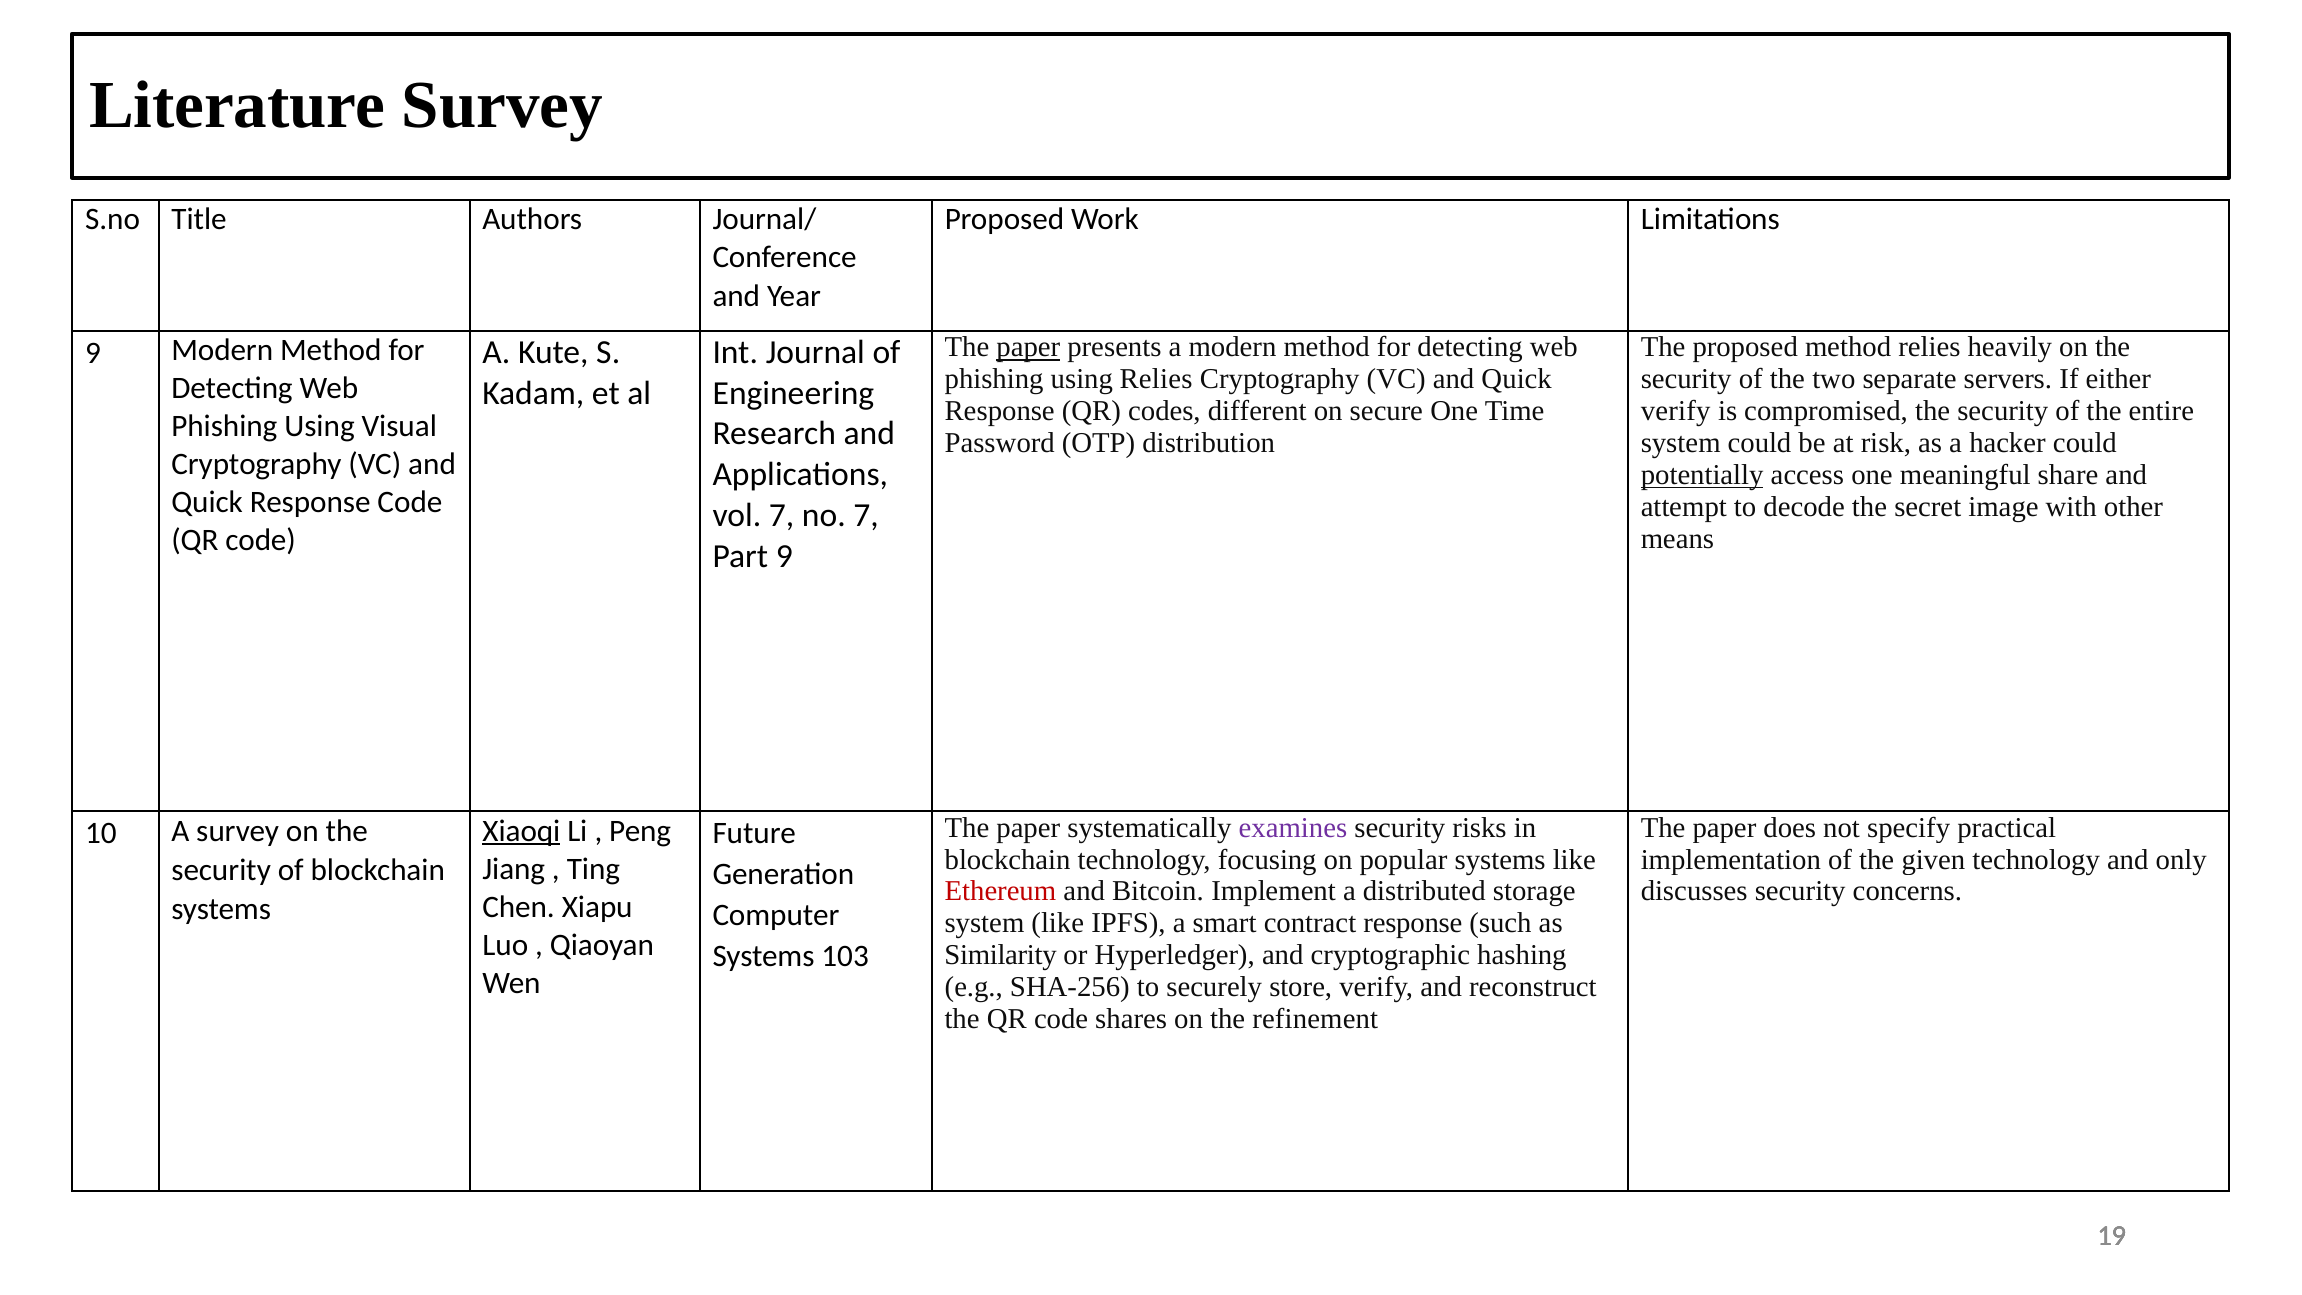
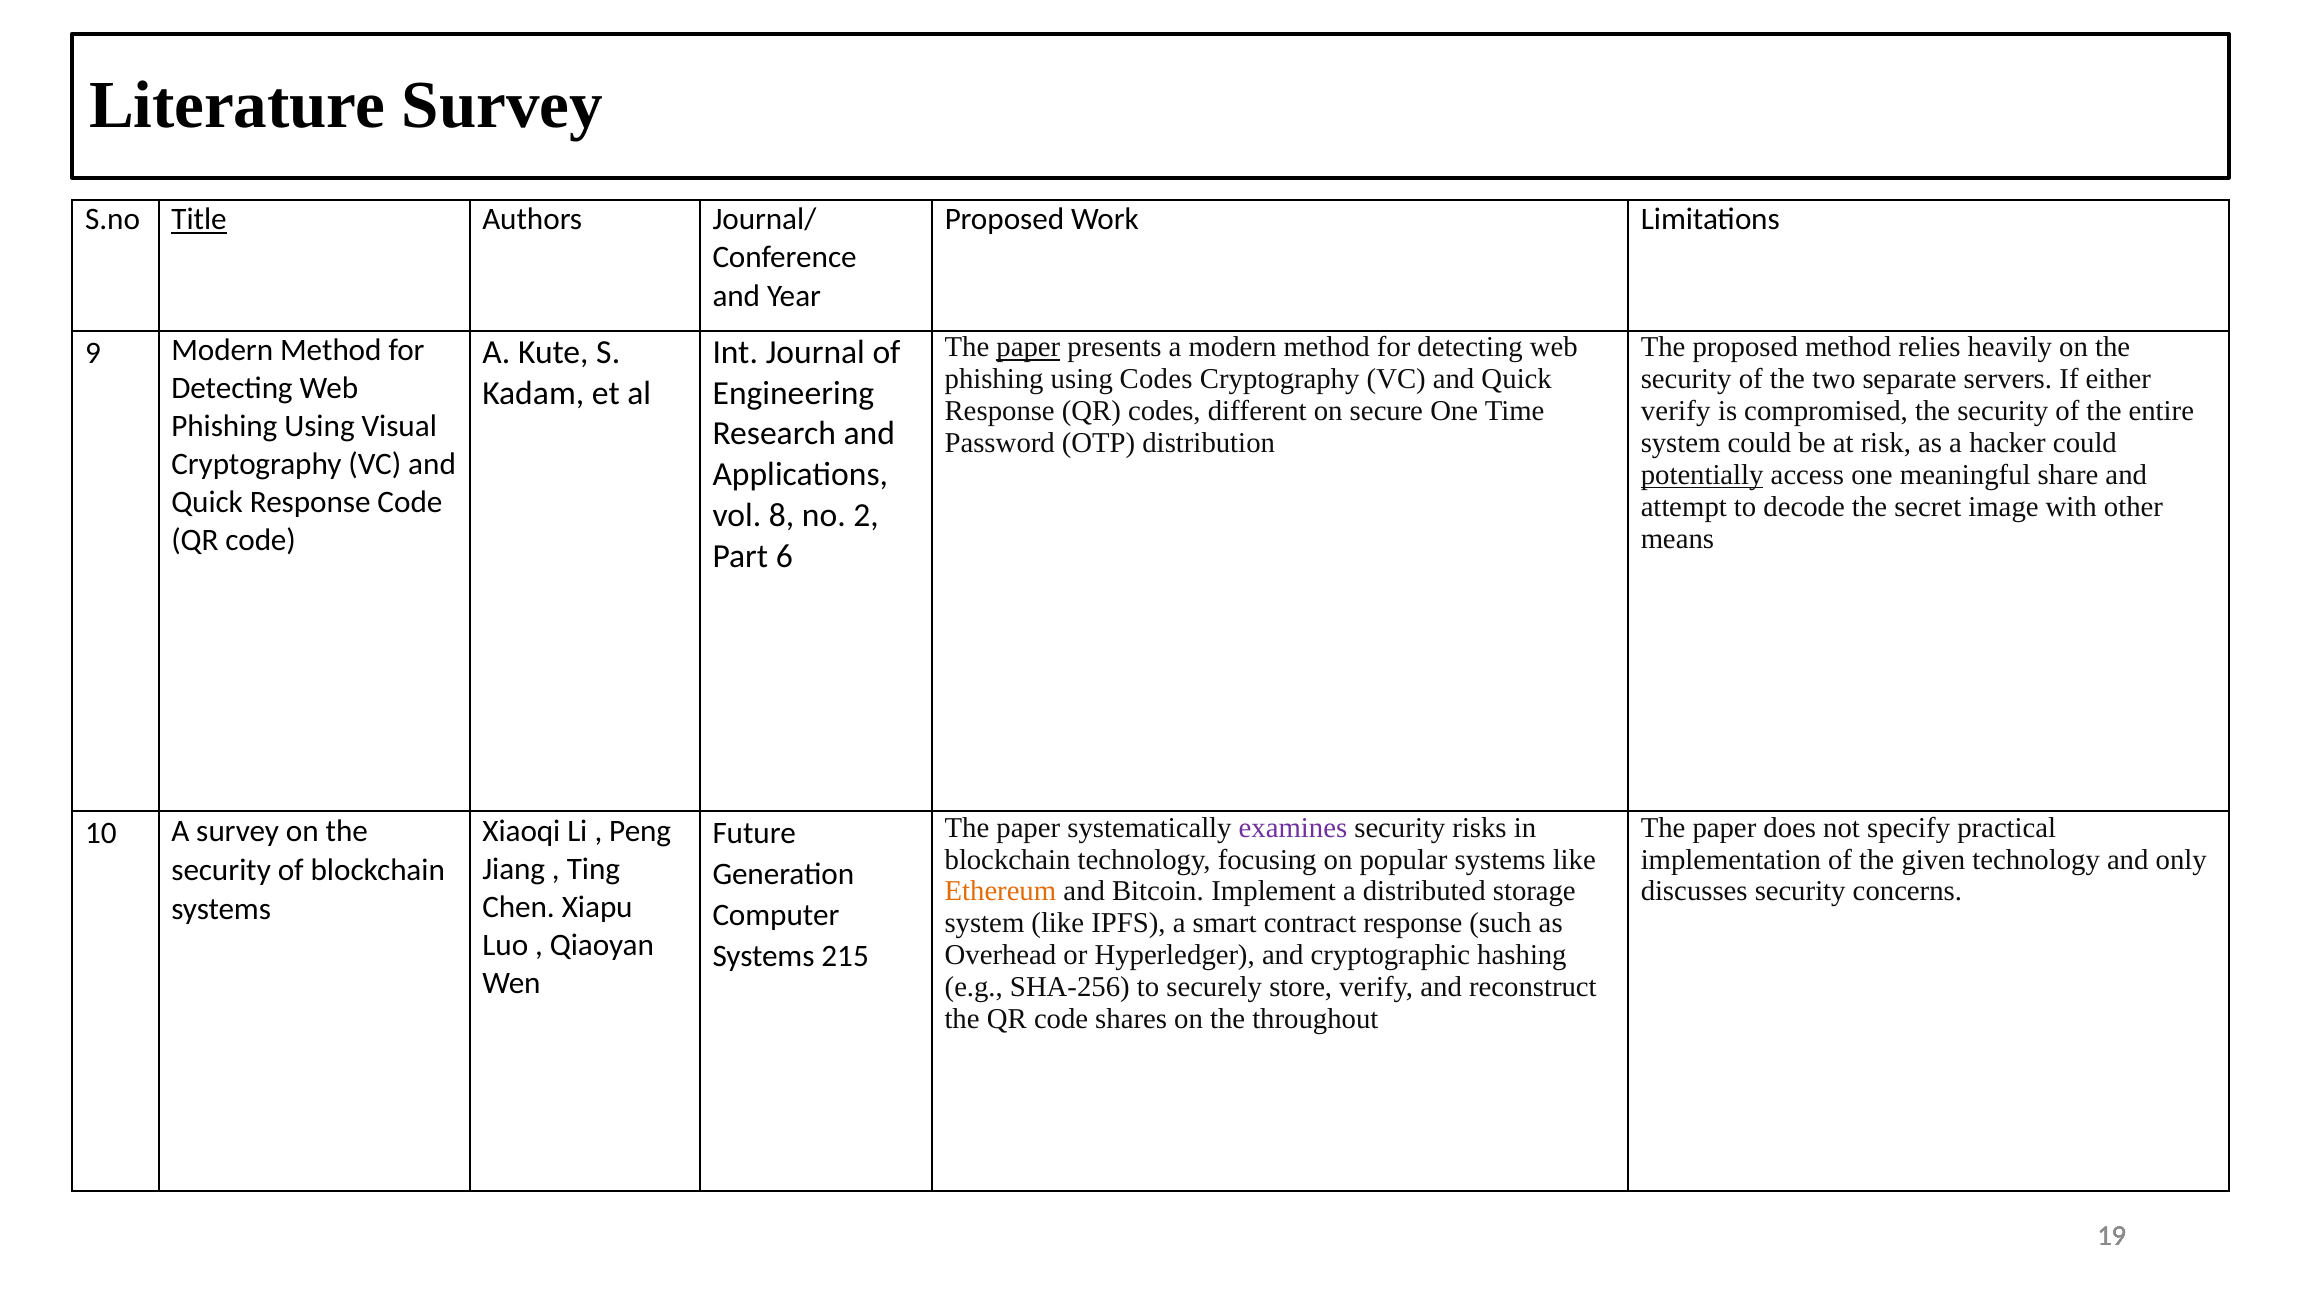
Title underline: none -> present (199, 219)
using Relies: Relies -> Codes (1156, 379)
vol 7: 7 -> 8 (782, 515)
no 7: 7 -> 2 (866, 515)
Part 9: 9 -> 6 (784, 556)
Xiaoqi underline: present -> none (521, 831)
Ethereum colour: red -> orange (1000, 891)
Similarity: Similarity -> Overhead (1000, 955)
103: 103 -> 215 (845, 956)
refinement: refinement -> throughout (1315, 1019)
